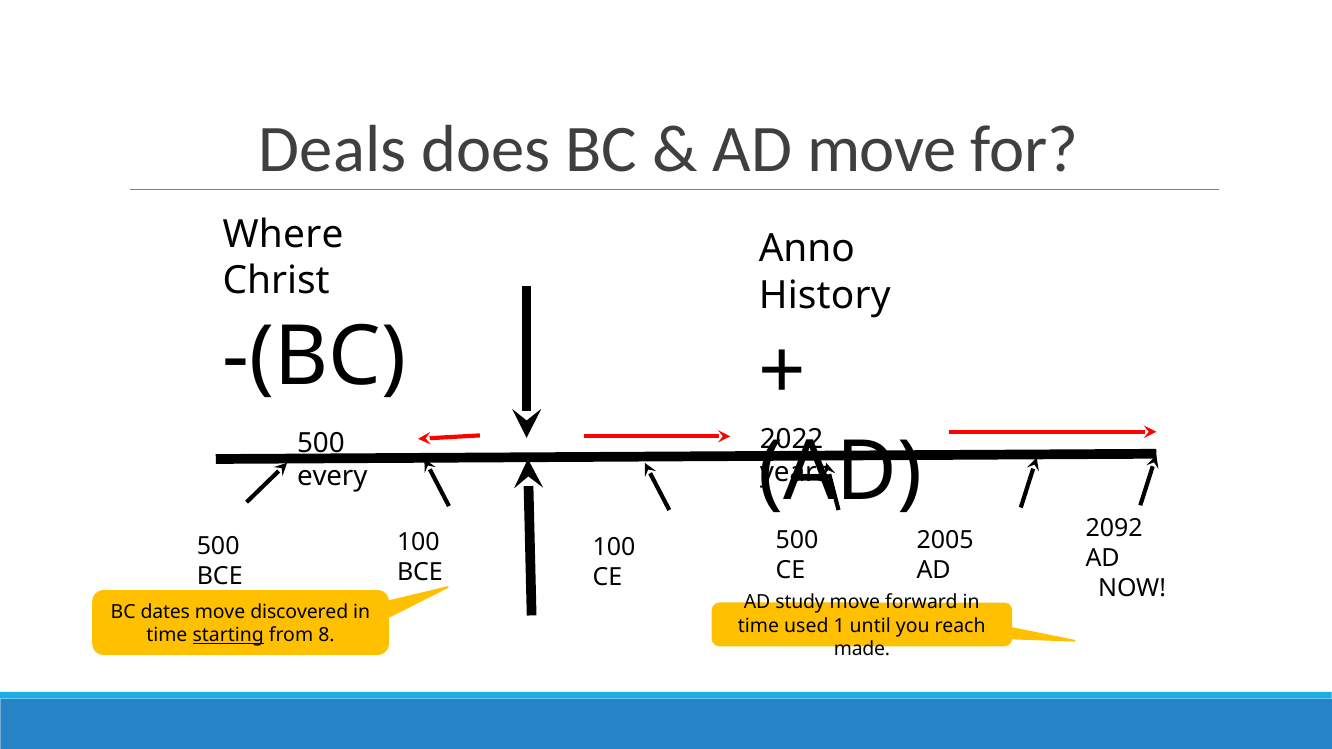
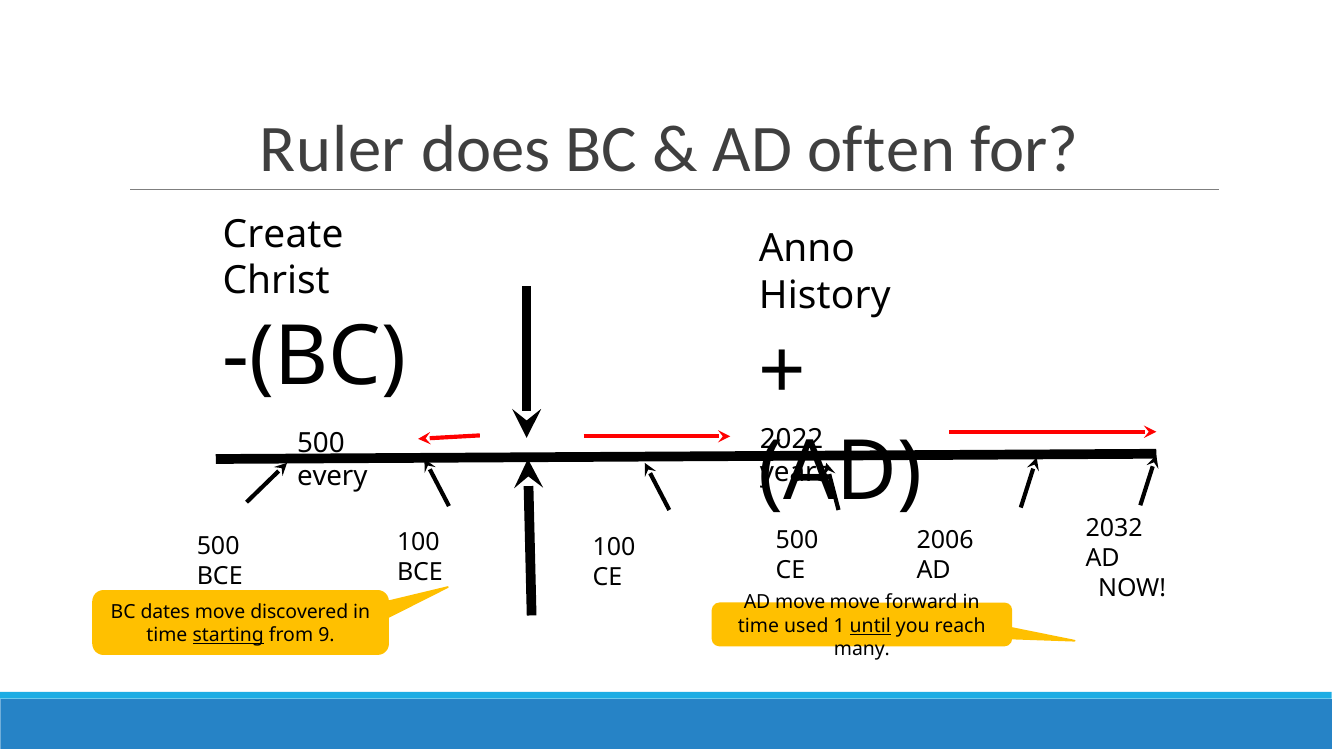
Deals: Deals -> Ruler (332, 149)
AD move: move -> often (881, 149)
Where: Where -> Create (283, 234)
2092: 2092 -> 2032 (1114, 529)
2005: 2005 -> 2006 (945, 541)
AD study: study -> move (800, 603)
until underline: none -> present (870, 626)
8: 8 -> 9 (326, 636)
made: made -> many (862, 649)
